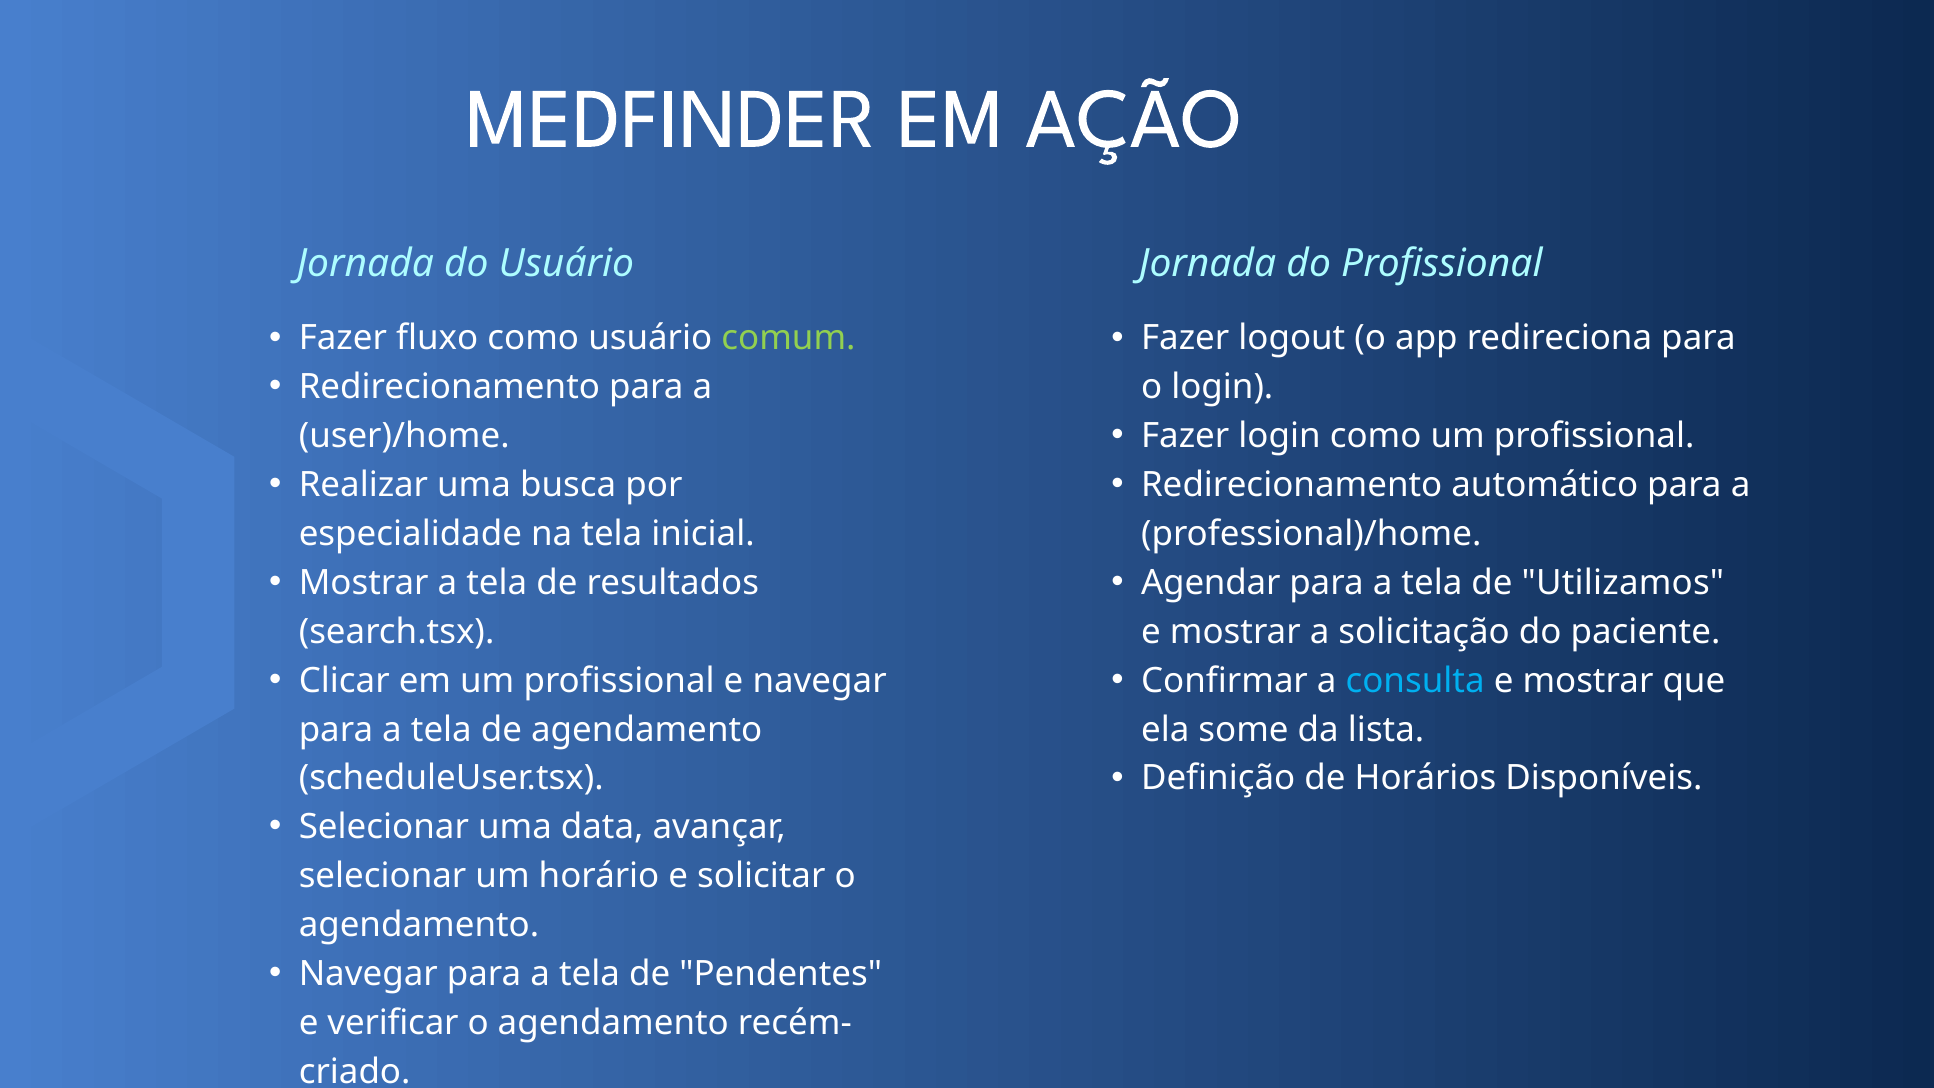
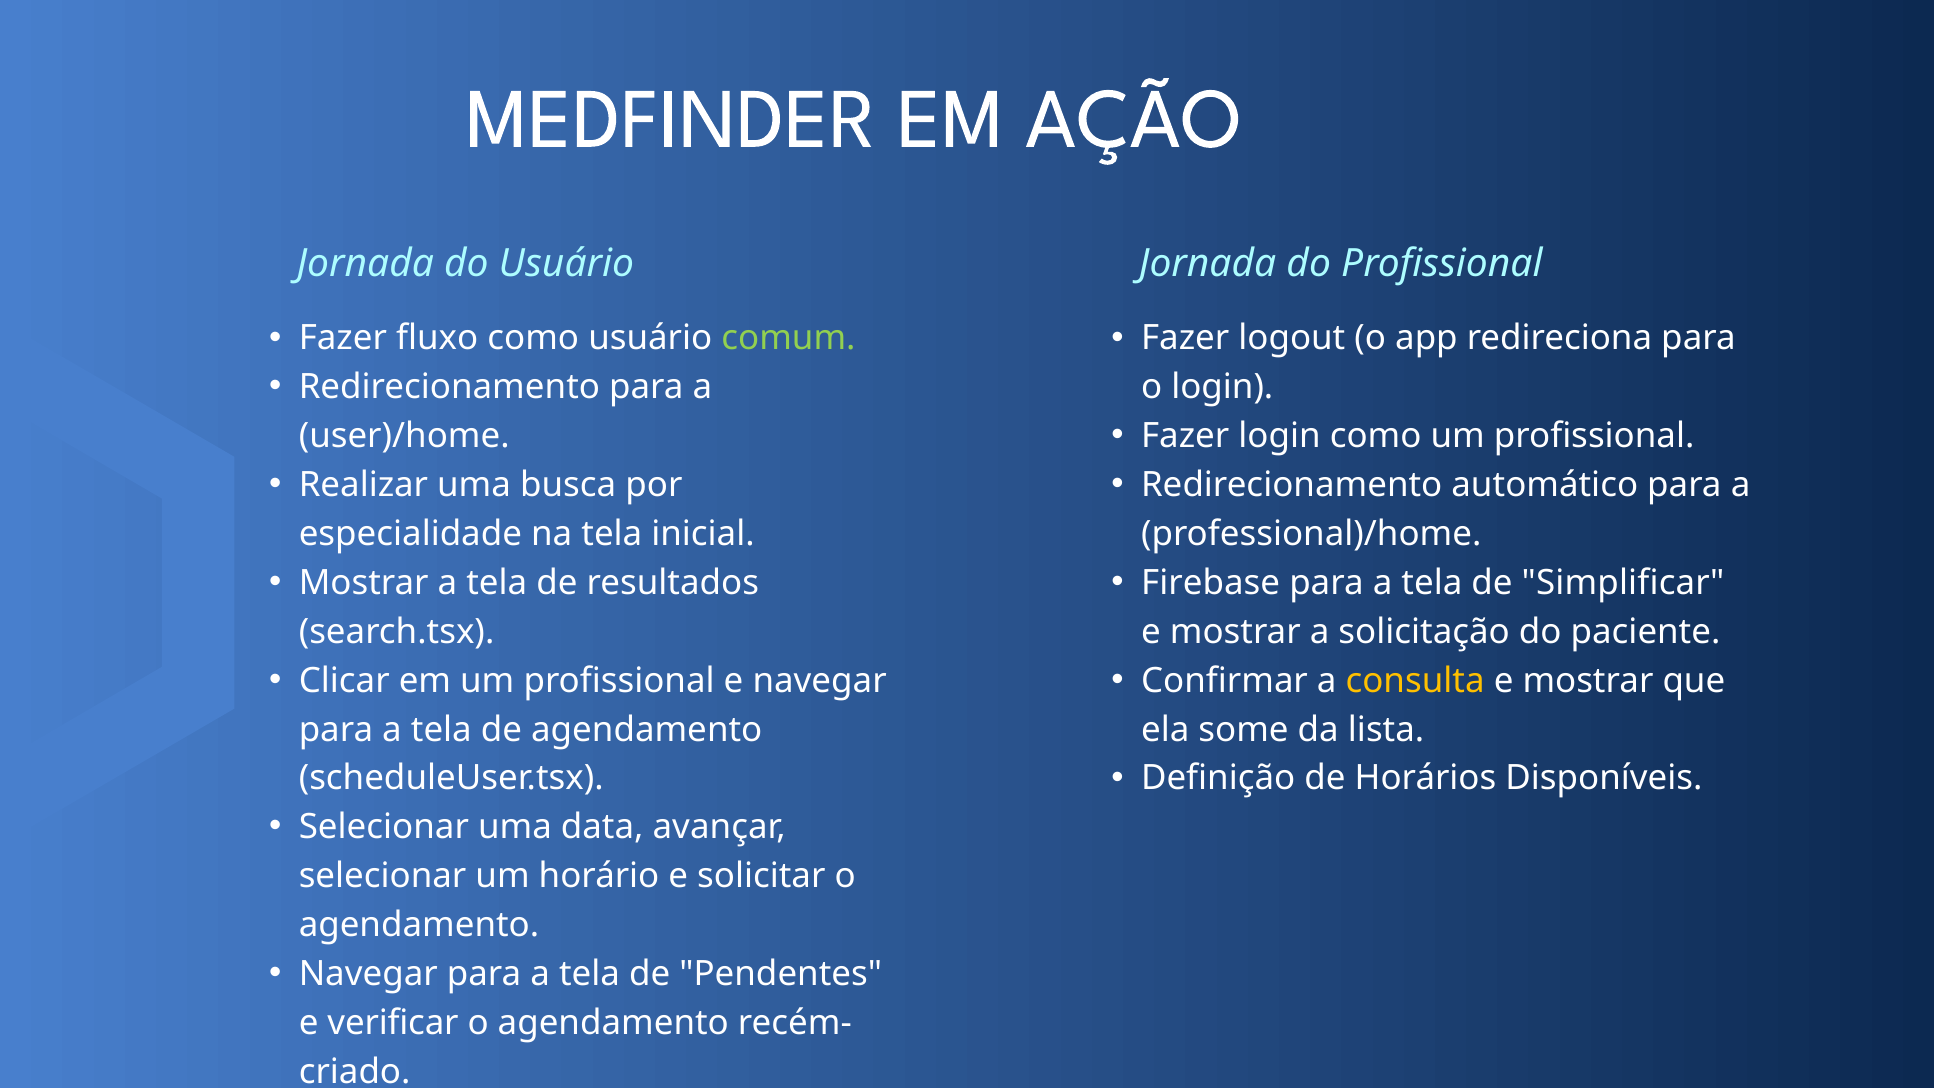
Agendar: Agendar -> Firebase (1211, 583)
Utilizamos: Utilizamos -> Simplificar (1623, 583)
consulta colour: light blue -> yellow (1415, 681)
